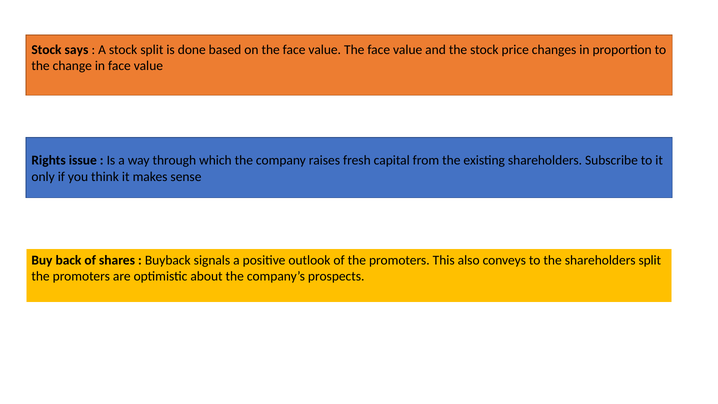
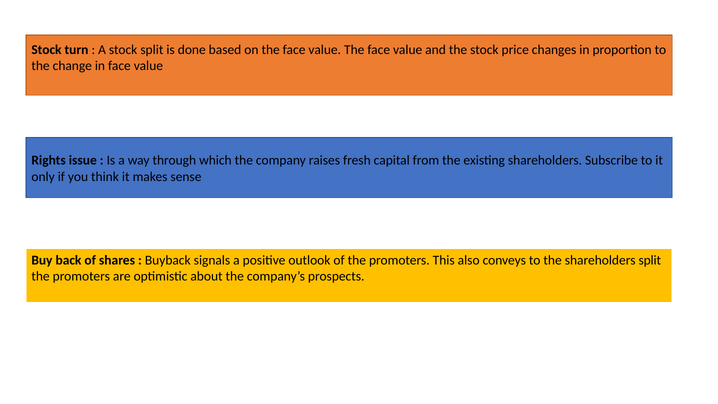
says: says -> turn (77, 50)
